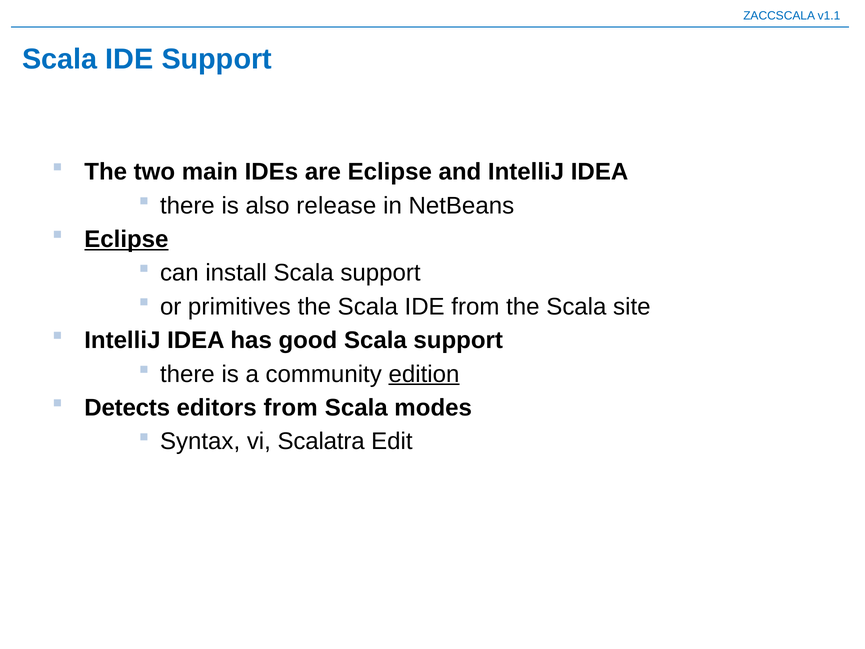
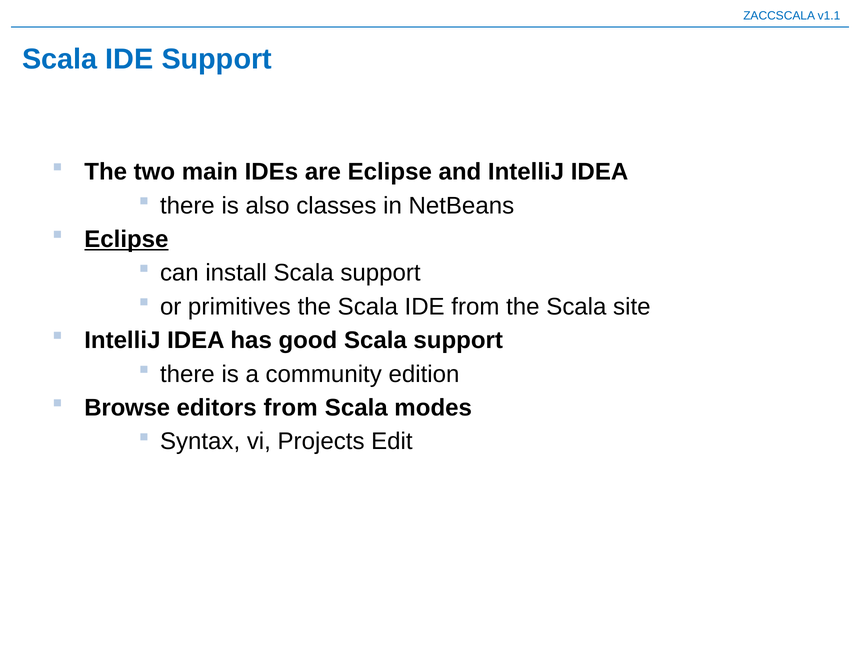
release: release -> classes (336, 206)
edition underline: present -> none (424, 374)
Detects: Detects -> Browse (127, 408)
Scalatra: Scalatra -> Projects (321, 441)
